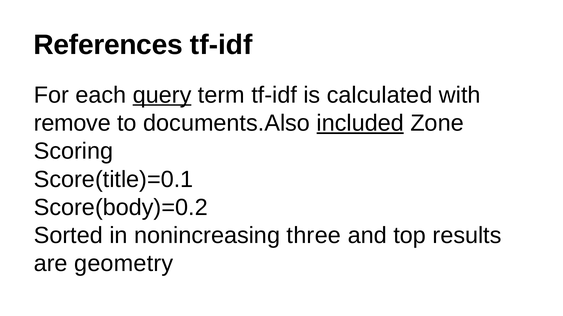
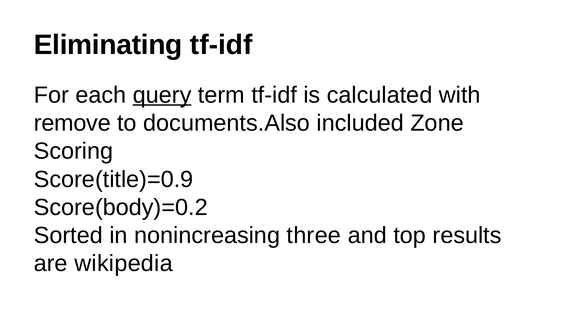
References: References -> Eliminating (108, 45)
included underline: present -> none (360, 123)
Score(title)=0.1: Score(title)=0.1 -> Score(title)=0.9 (114, 180)
geometry: geometry -> wikipedia (124, 264)
